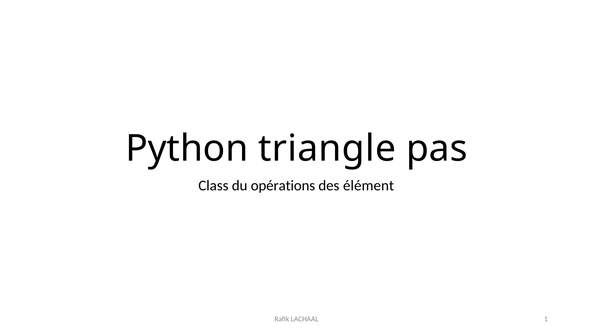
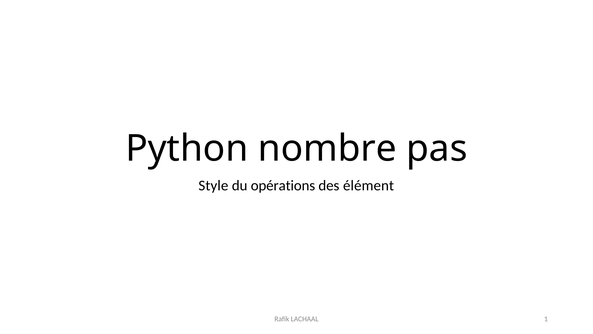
triangle: triangle -> nombre (327, 148)
Class: Class -> Style (213, 185)
